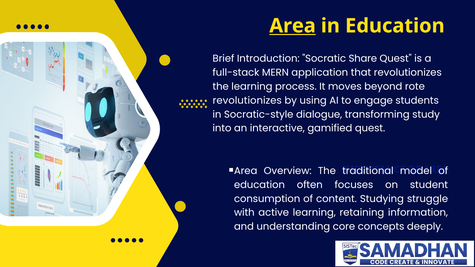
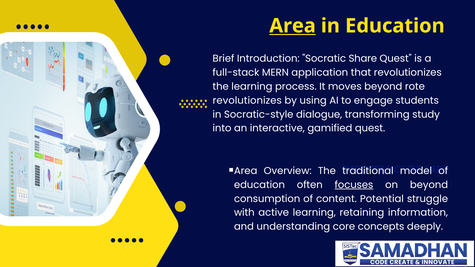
focuses underline: none -> present (354, 185)
on student: student -> beyond (429, 185)
Studying: Studying -> Potential (382, 199)
